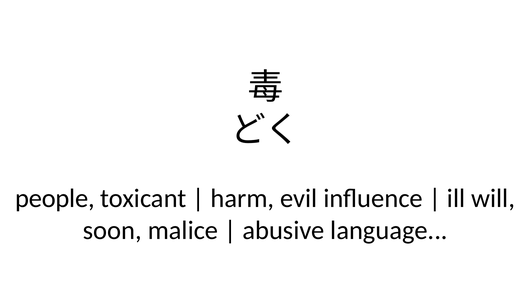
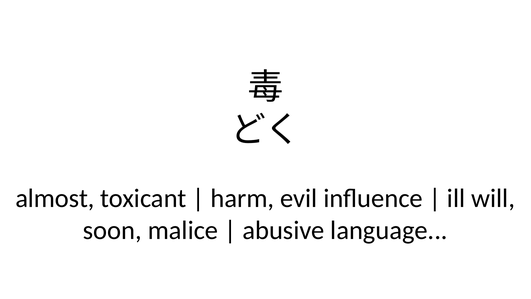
people: people -> almost (55, 198)
